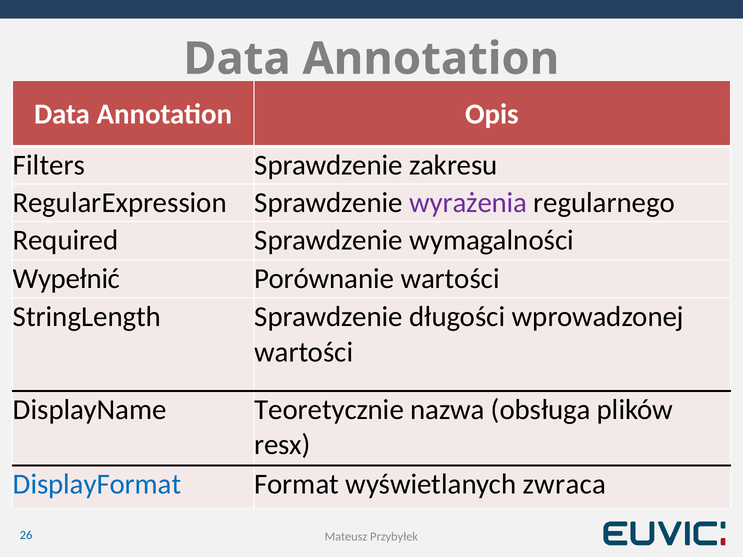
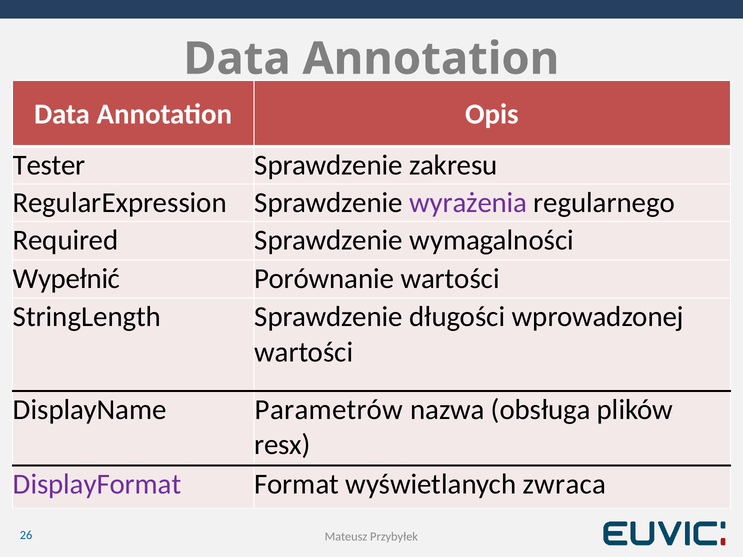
Filters: Filters -> Tester (49, 165)
Teoretycznie: Teoretycznie -> Parametrów (329, 410)
DisplayFormat colour: blue -> purple (97, 484)
